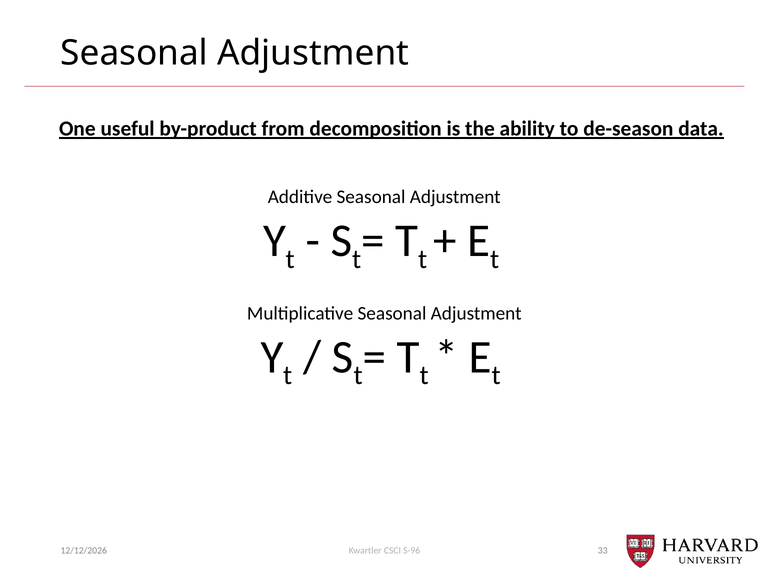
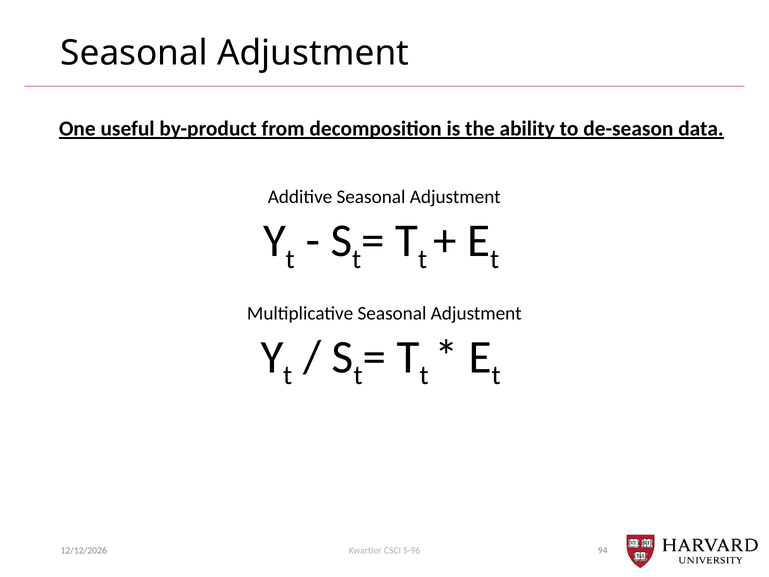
33: 33 -> 94 (603, 551)
